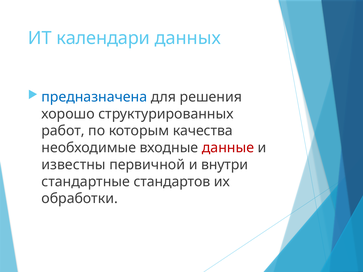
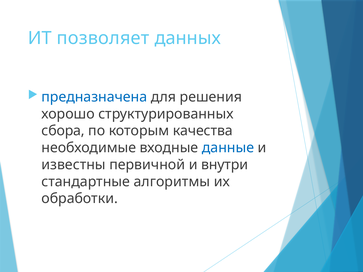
календари: календари -> позволяет (103, 38)
работ: работ -> сбора (63, 131)
данные colour: red -> blue (228, 148)
стандартов: стандартов -> алгоритмы (172, 182)
